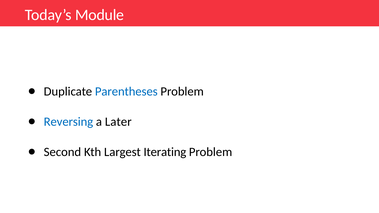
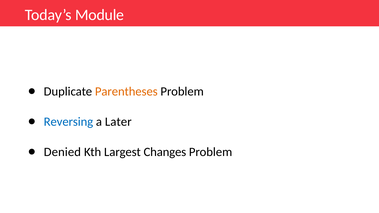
Parentheses colour: blue -> orange (126, 91)
Second: Second -> Denied (62, 152)
Iterating: Iterating -> Changes (165, 152)
